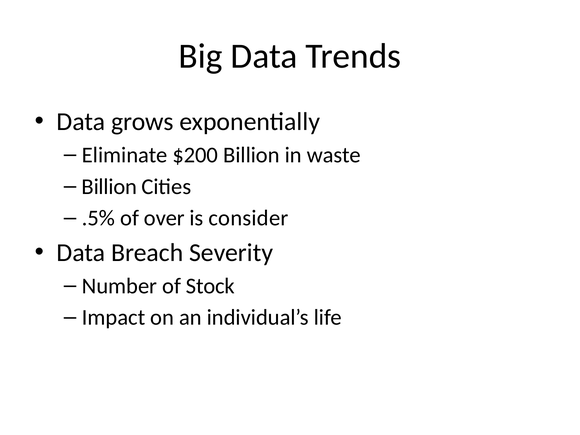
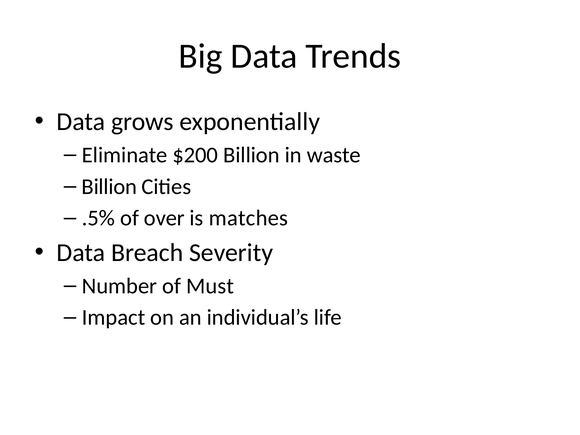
consider: consider -> matches (248, 218)
Stock: Stock -> Must (210, 286)
